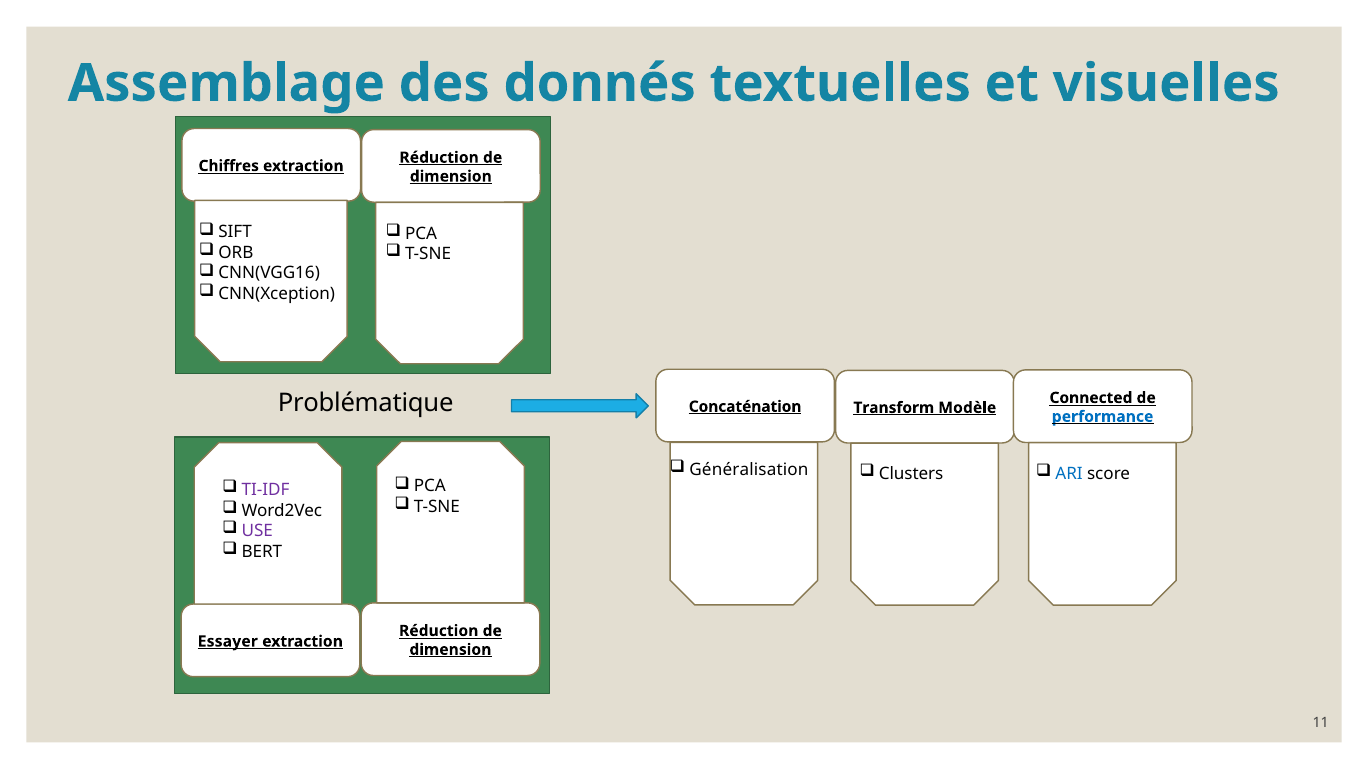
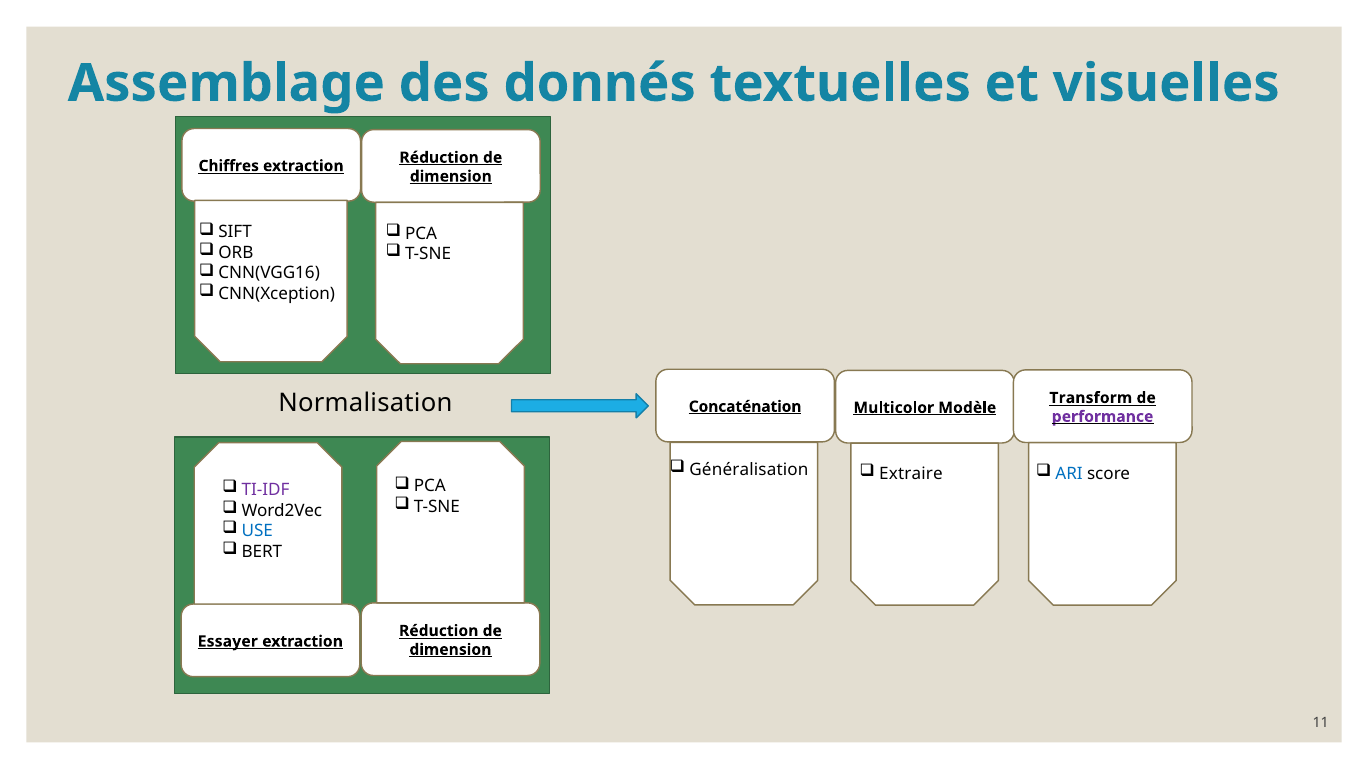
Connected: Connected -> Transform (1091, 398)
Problématique: Problématique -> Normalisation (365, 403)
Transform: Transform -> Multicolor (894, 408)
performance colour: blue -> purple (1103, 417)
Clusters: Clusters -> Extraire (911, 474)
USE colour: purple -> blue (257, 531)
